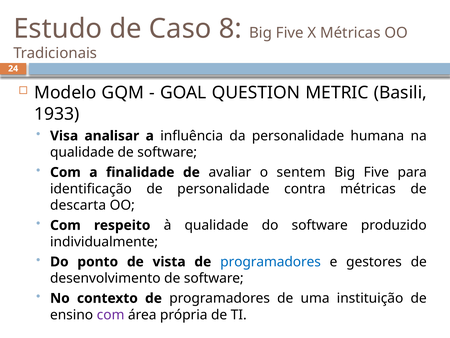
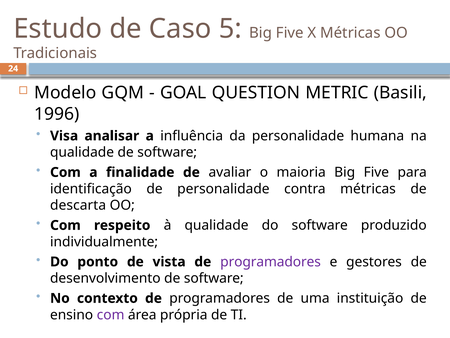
8: 8 -> 5 (230, 29)
1933: 1933 -> 1996 (57, 114)
sentem: sentem -> maioria (301, 172)
programadores colour: blue -> purple (271, 261)
